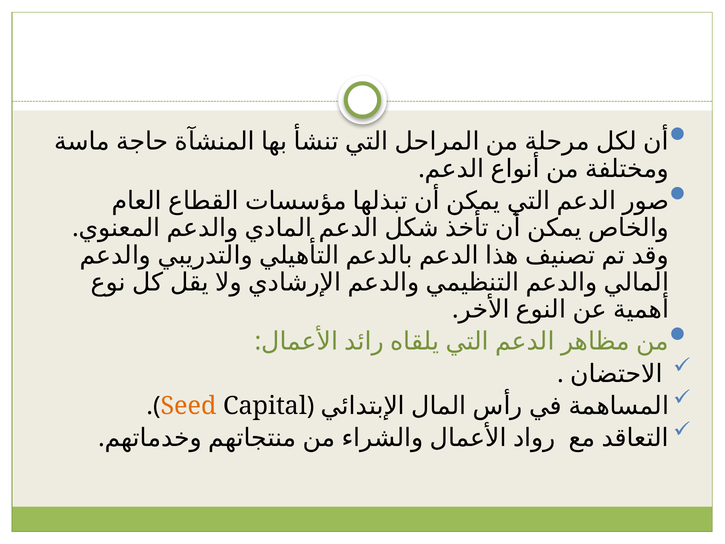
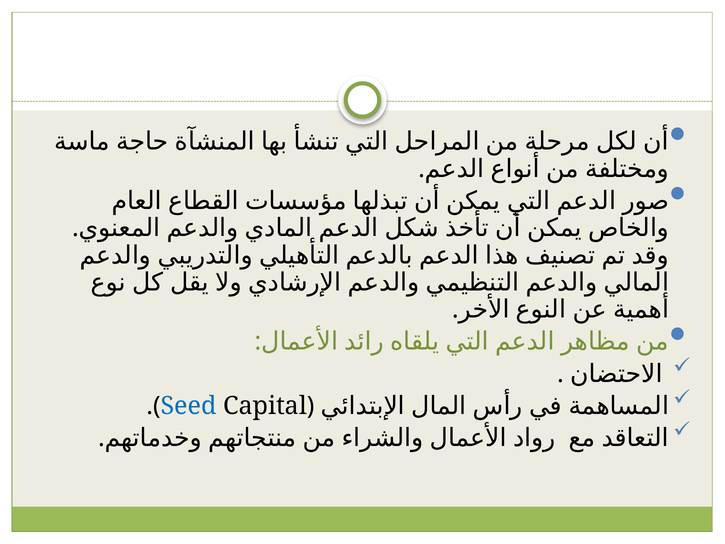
Seed colour: orange -> blue (189, 406)
